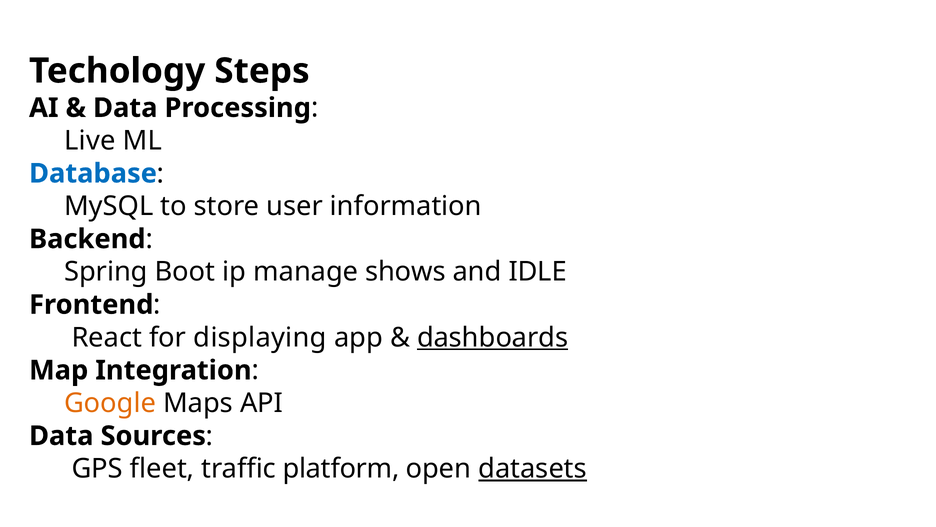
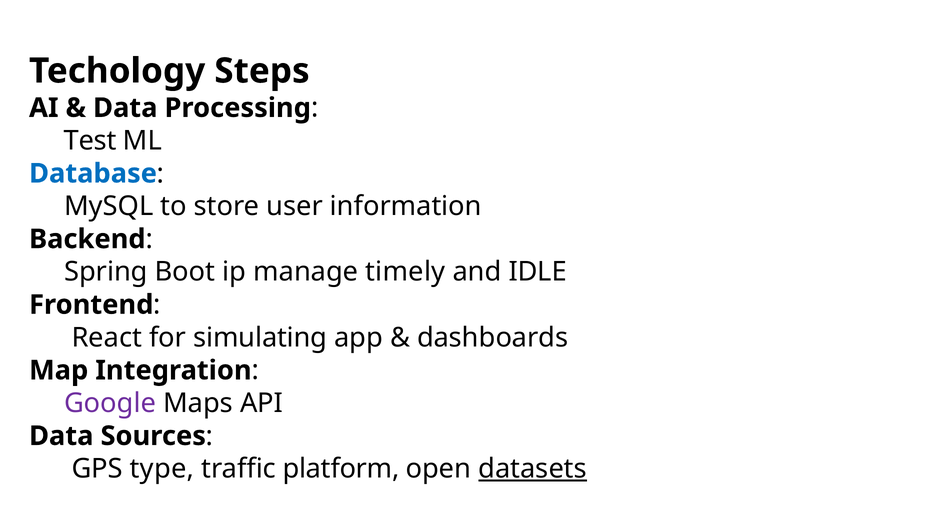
Live: Live -> Test (90, 141)
shows: shows -> timely (405, 272)
displaying: displaying -> simulating (260, 337)
dashboards underline: present -> none (493, 337)
Google colour: orange -> purple (110, 403)
fleet: fleet -> type (162, 468)
